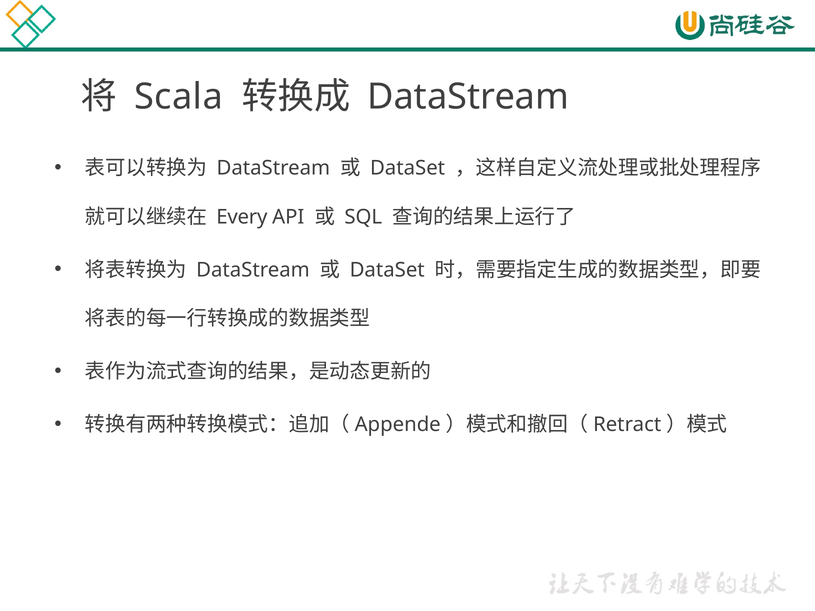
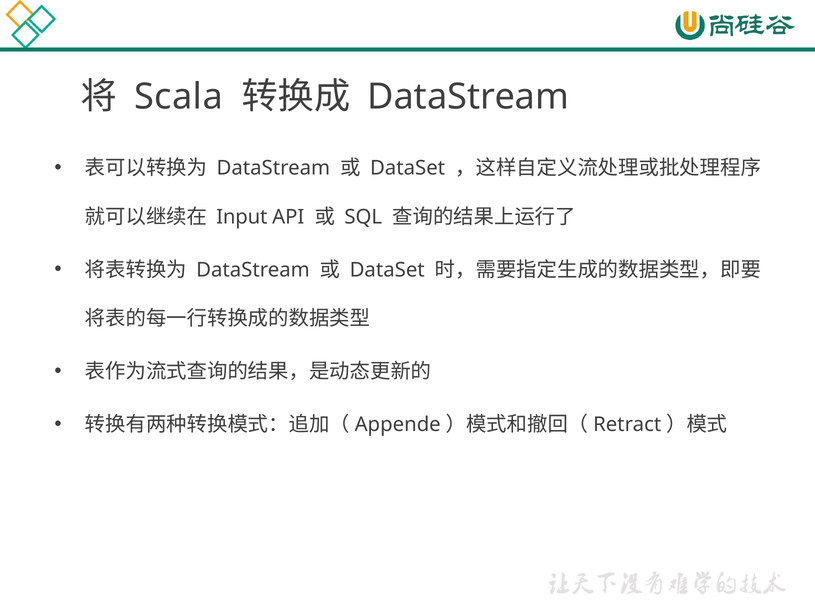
Every: Every -> Input (242, 217)
